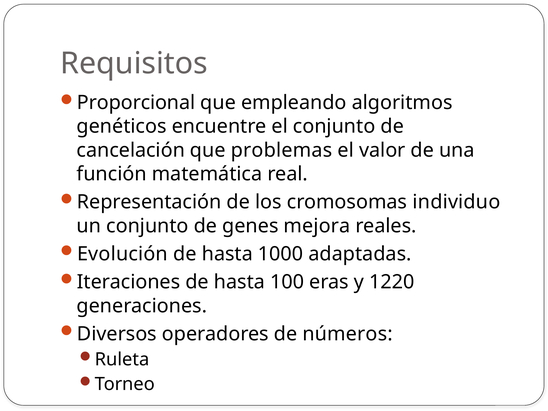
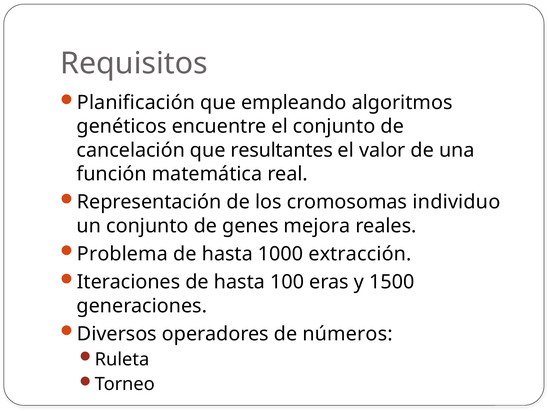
Proporcional: Proporcional -> Planificación (136, 103)
problemas: problemas -> resultantes (282, 150)
Evolución: Evolución -> Problema (122, 254)
adaptadas: adaptadas -> extracción (360, 254)
1220: 1220 -> 1500 (392, 282)
